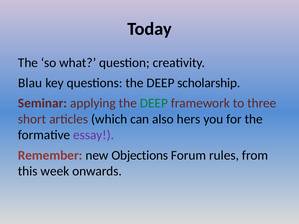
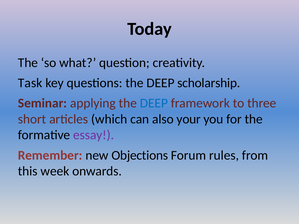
Blau: Blau -> Task (30, 83)
DEEP colour: green -> blue (154, 103)
hers: hers -> your (189, 119)
